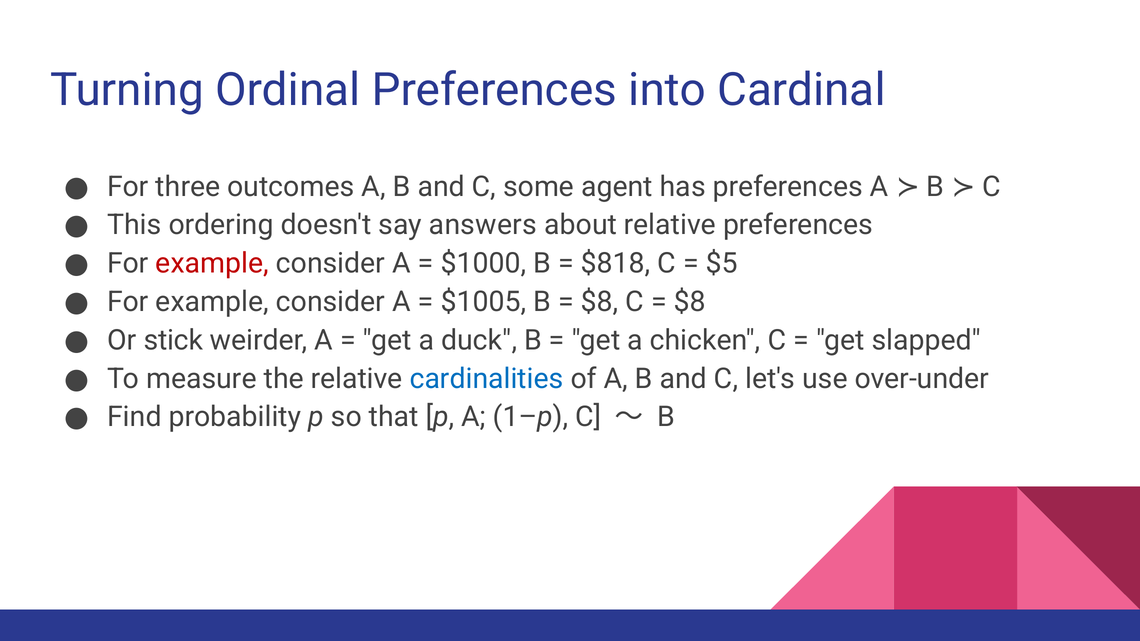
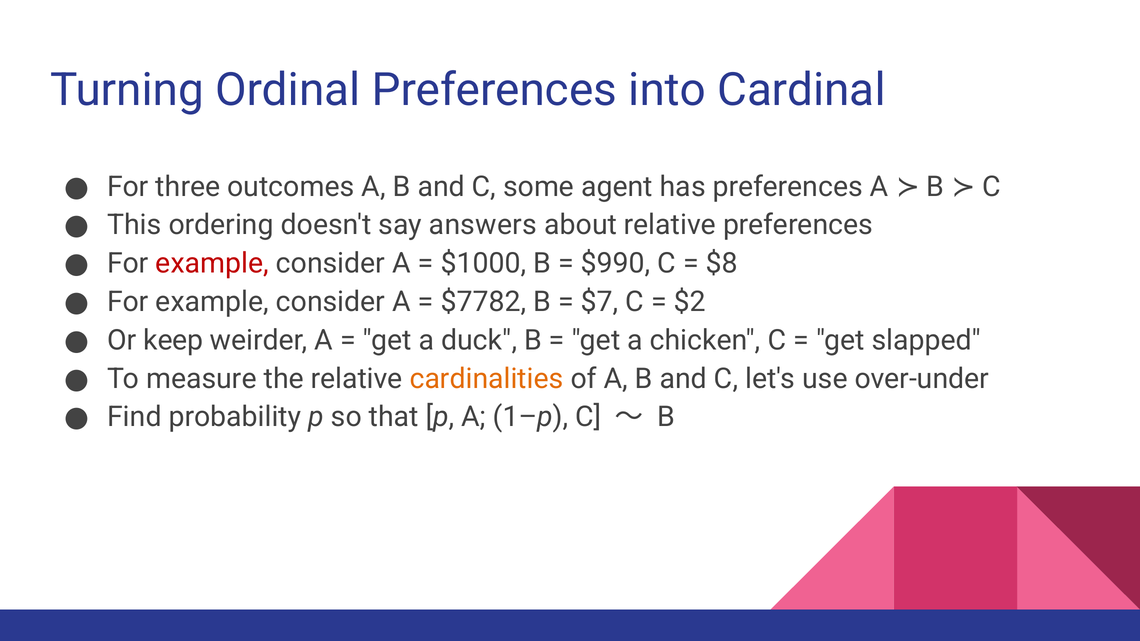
$818: $818 -> $990 (616, 264)
$5: $5 -> $8 (722, 264)
$1005: $1005 -> $7782 (483, 302)
$8: $8 -> $7 (600, 302)
$8: $8 -> $2 (690, 302)
stick: stick -> keep (173, 340)
cardinalities colour: blue -> orange (487, 379)
